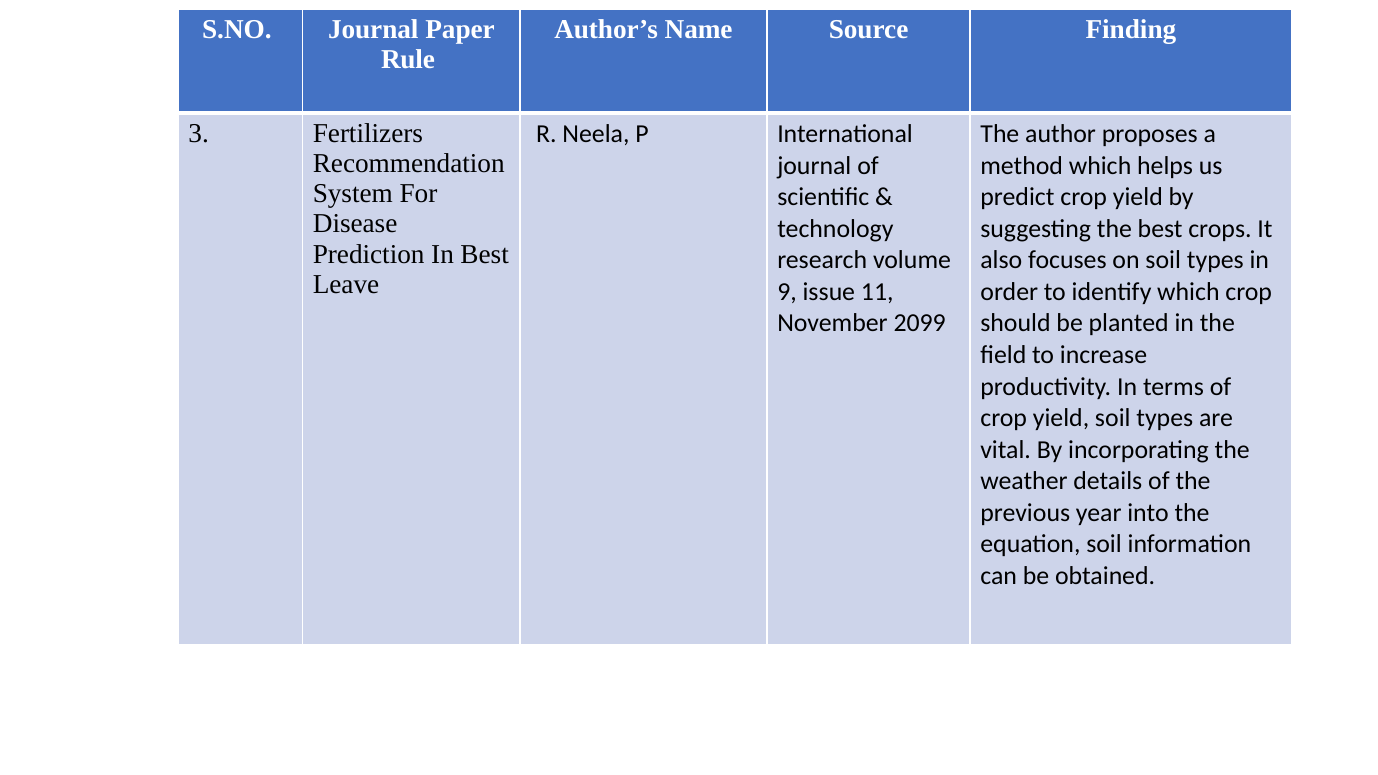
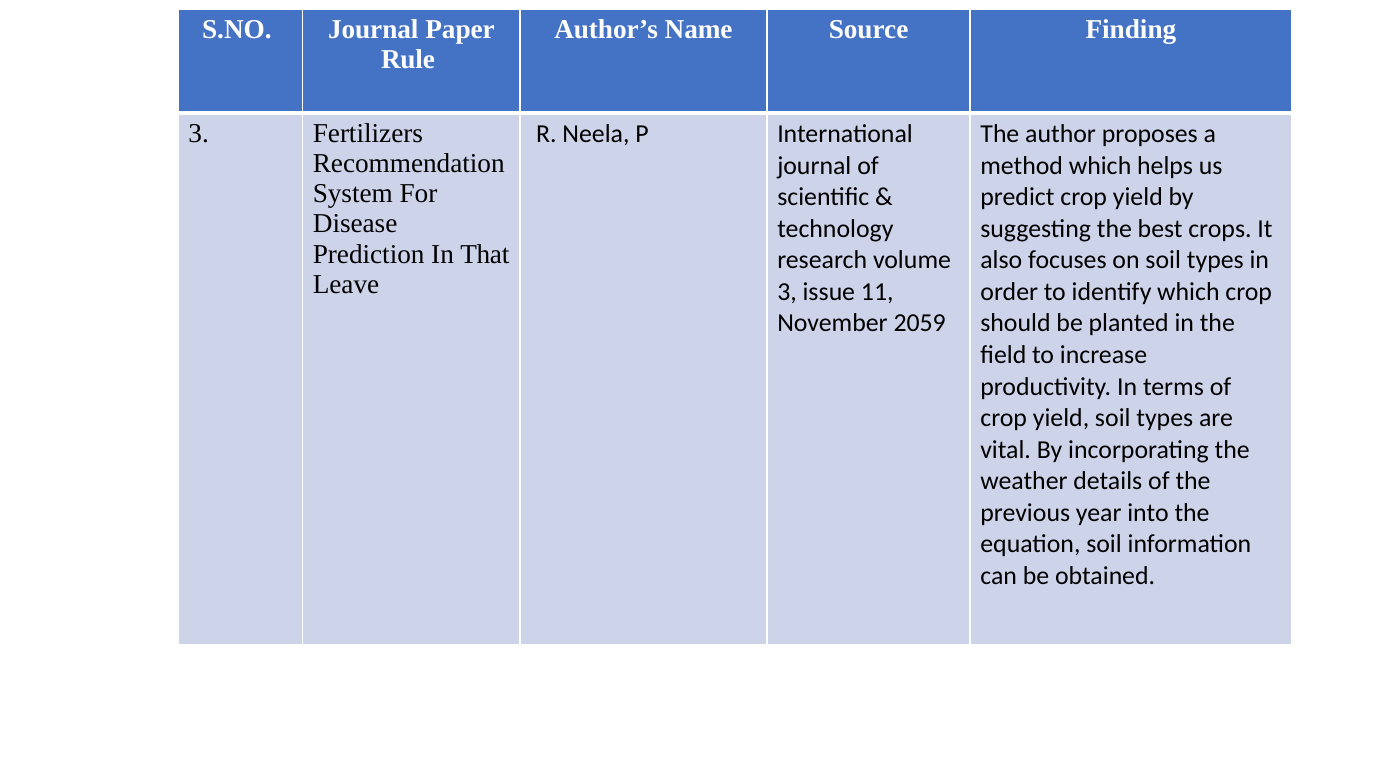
In Best: Best -> That (485, 254)
9: 9 -> 3 (787, 292)
2099: 2099 -> 2059 (920, 323)
